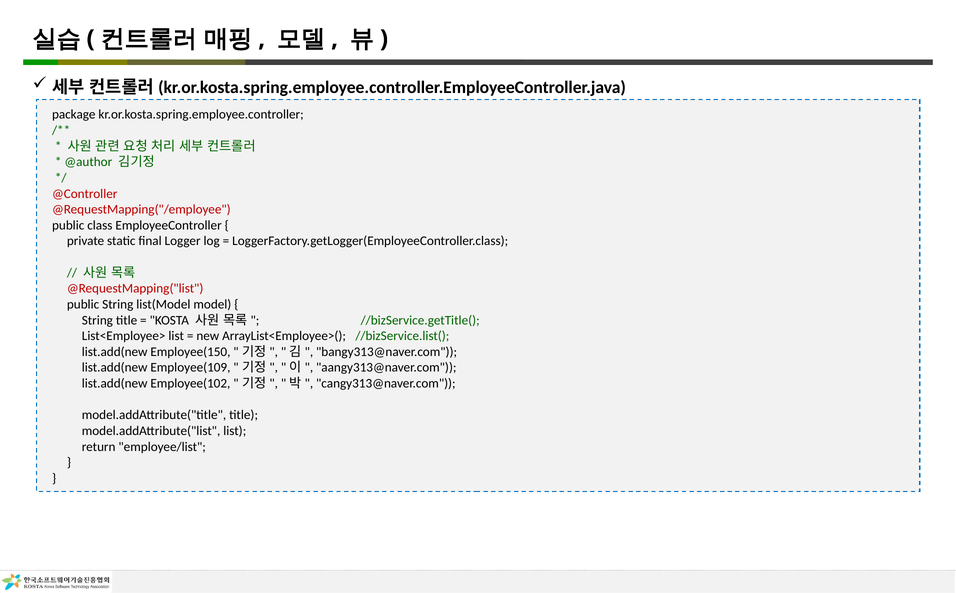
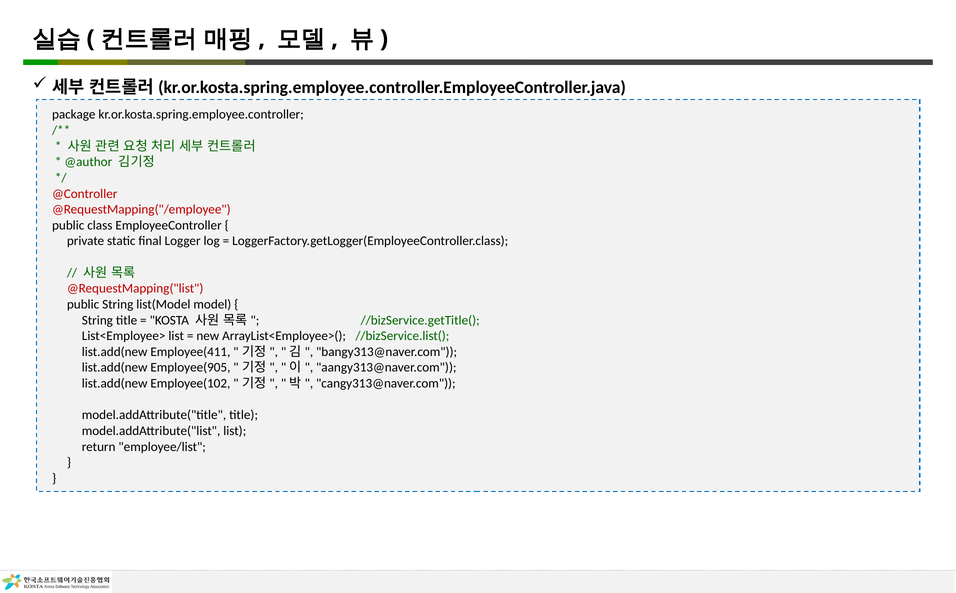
Employee(150: Employee(150 -> Employee(411 (190, 352)
Employee(109: Employee(109 -> Employee(905 (190, 368)
